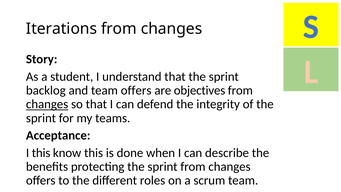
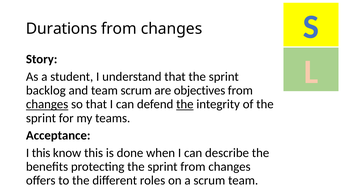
Iterations: Iterations -> Durations (62, 29)
team offers: offers -> scrum (136, 90)
the underline: none -> present (185, 104)
